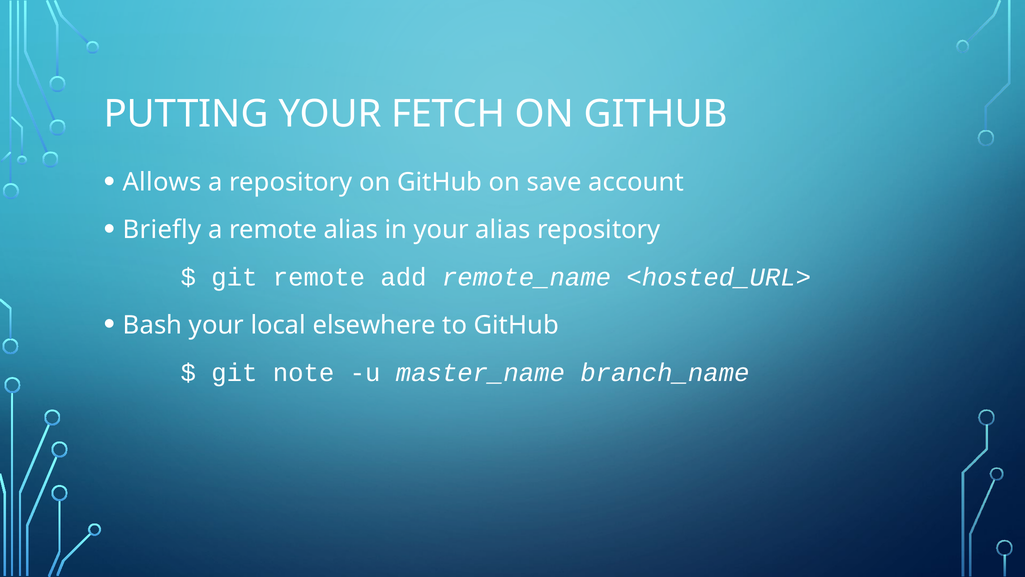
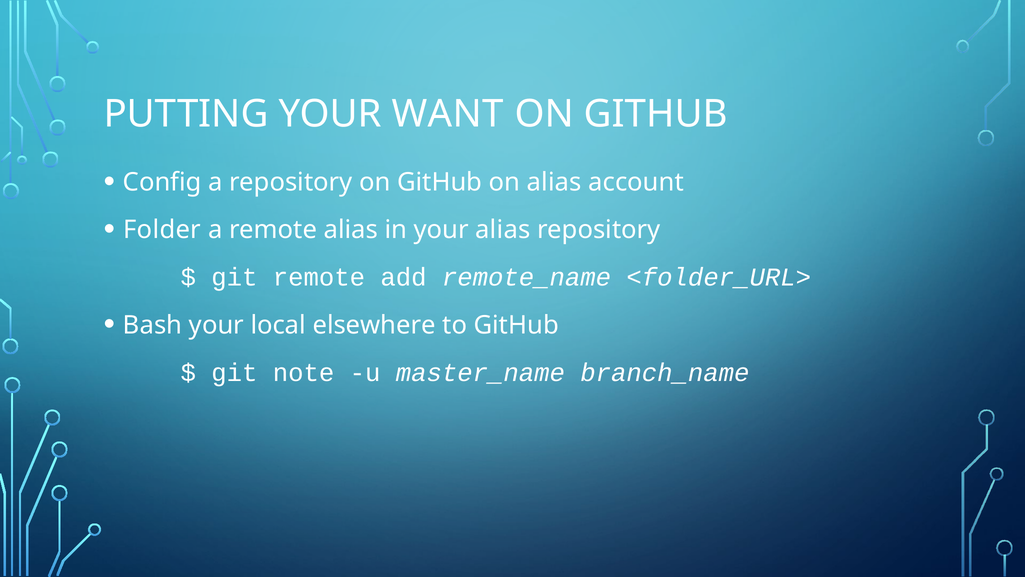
FETCH: FETCH -> WANT (448, 114)
Allows: Allows -> Config (162, 182)
on save: save -> alias (554, 182)
Briefly: Briefly -> Folder (162, 230)
<hosted_URL>: <hosted_URL> -> <folder_URL> (719, 277)
